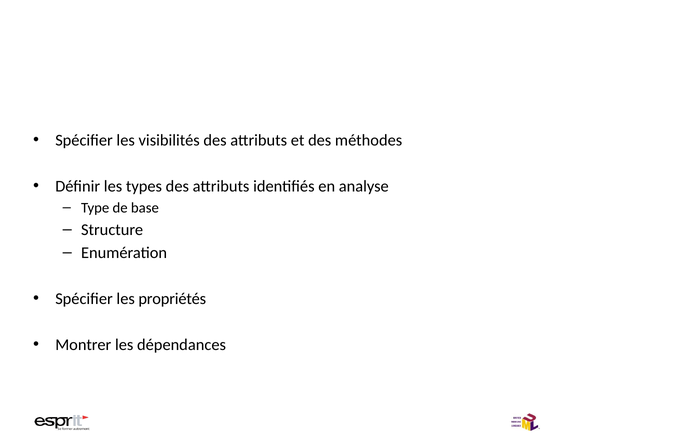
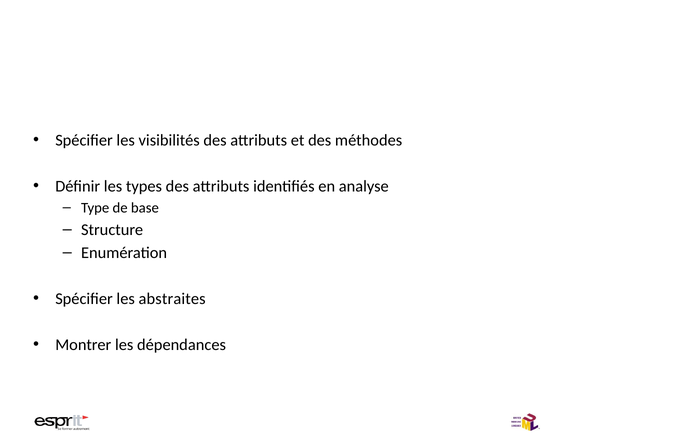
propriétés: propriétés -> abstraites (172, 298)
